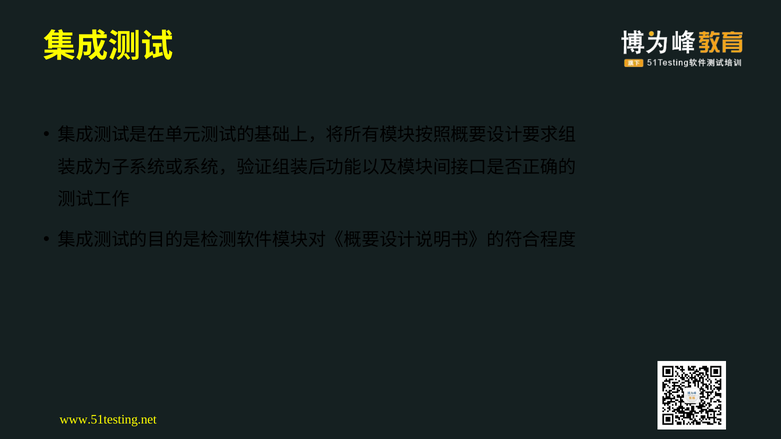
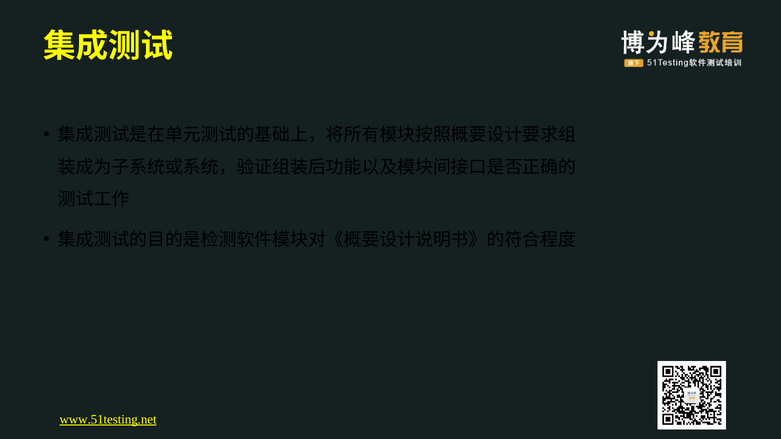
www.51testing.net underline: none -> present (108, 420)
